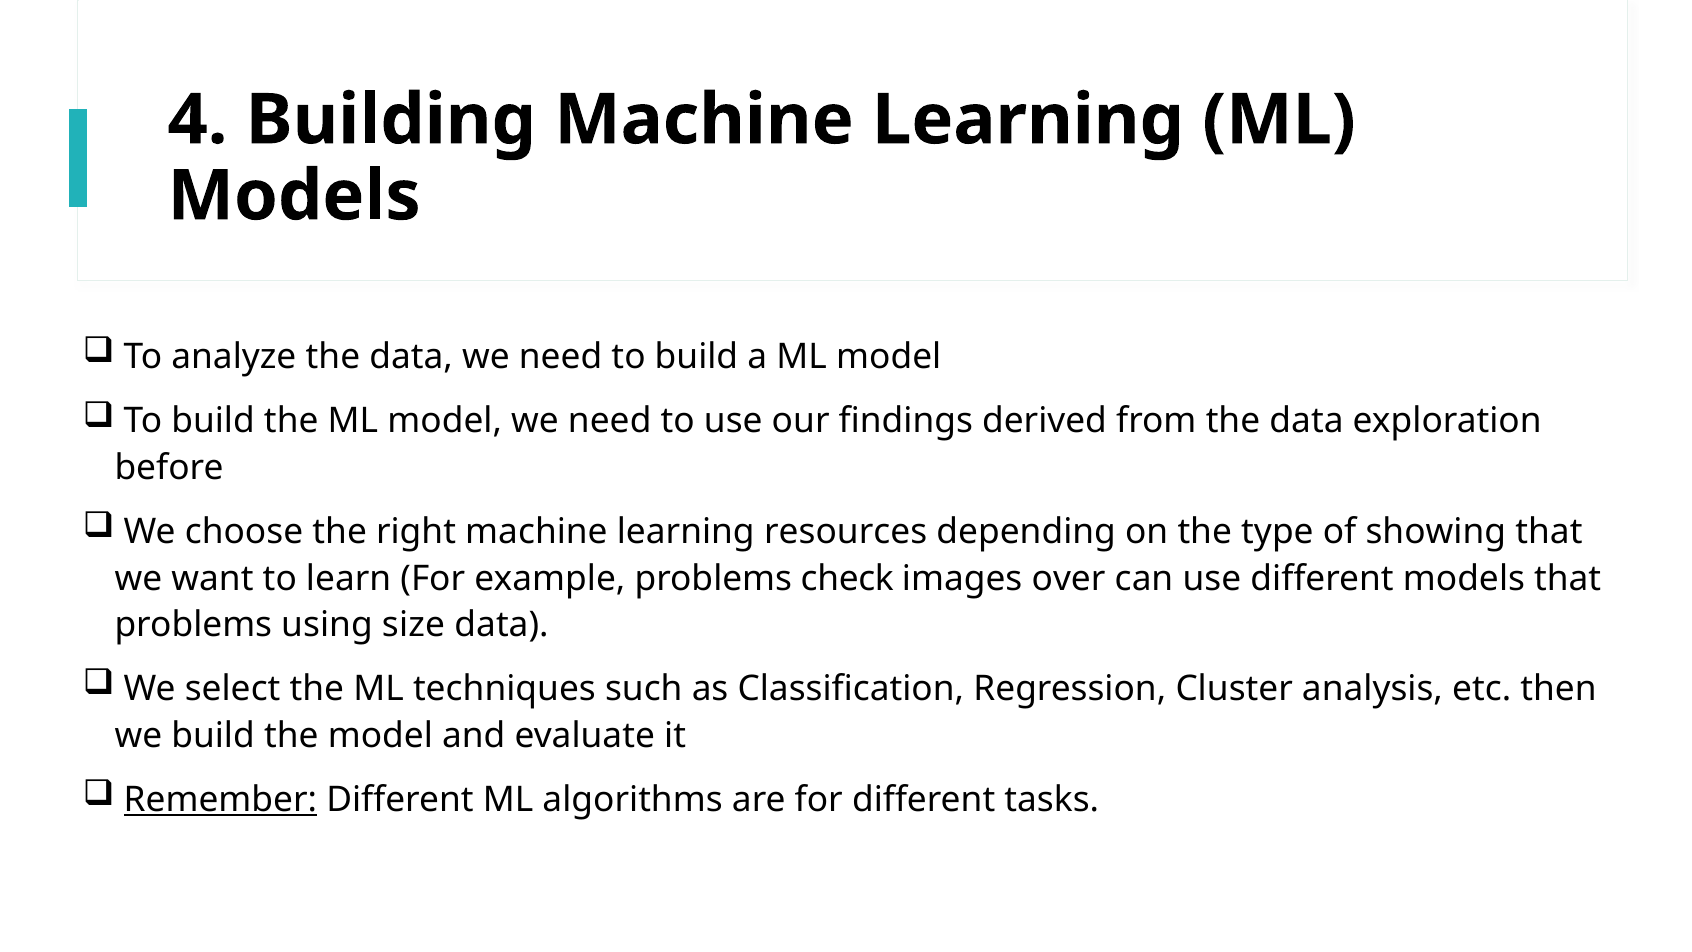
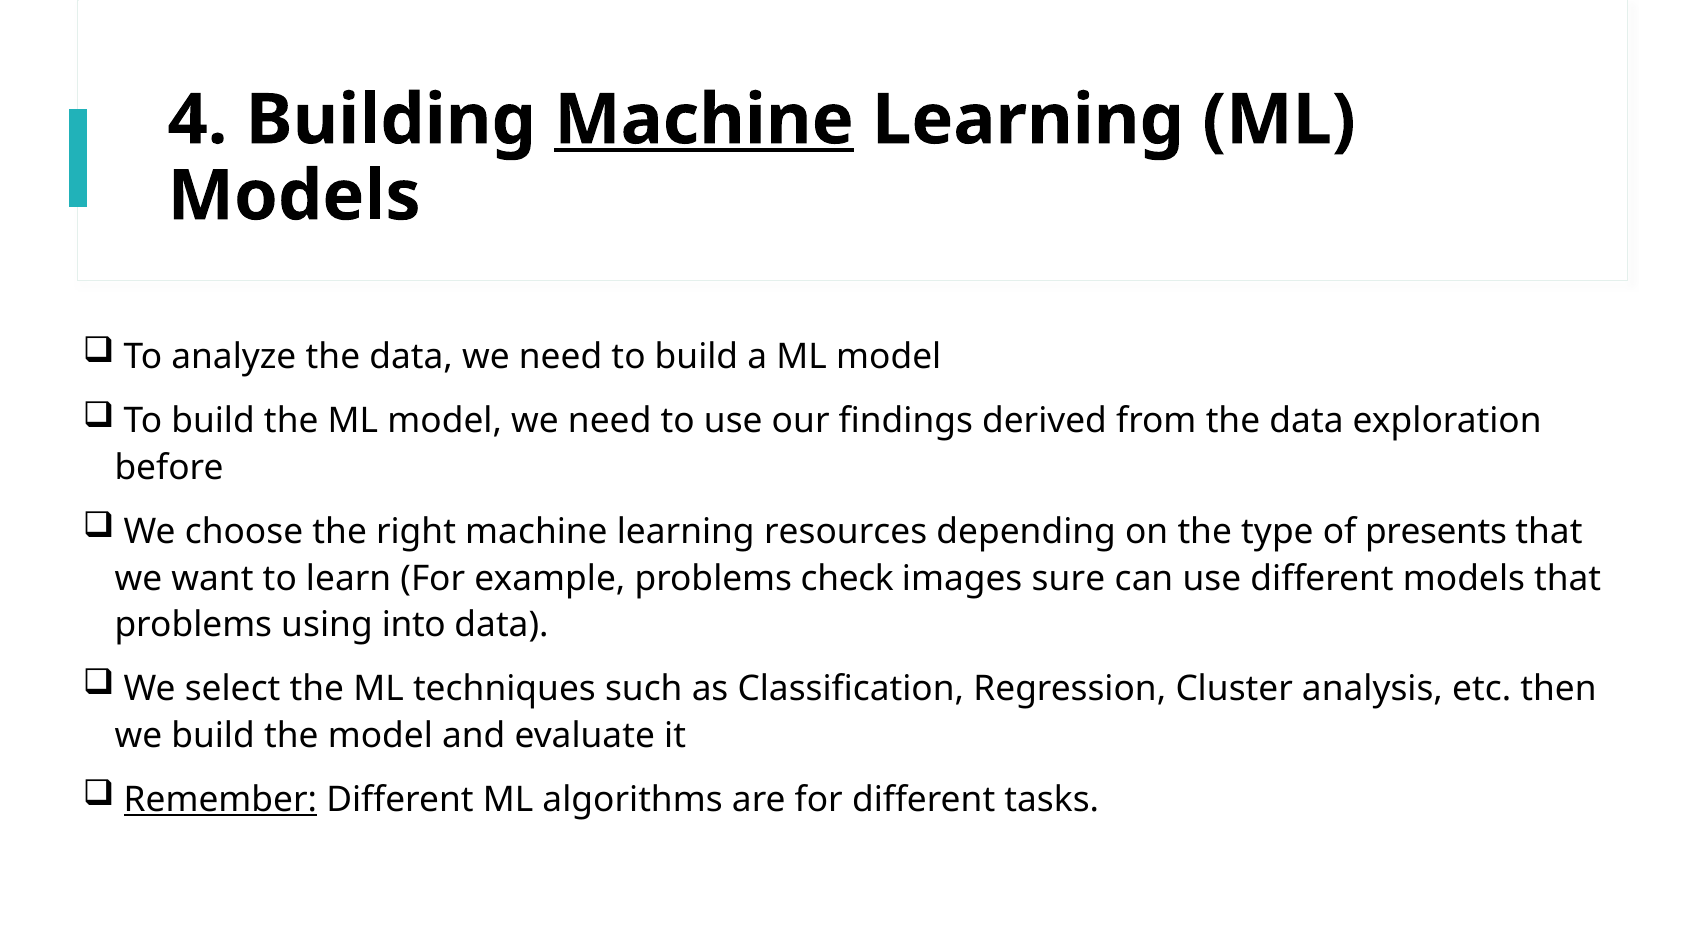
Machine underline: none -> present (704, 120)
showing: showing -> presents (1436, 532)
over: over -> sure (1068, 578)
size: size -> into (414, 625)
